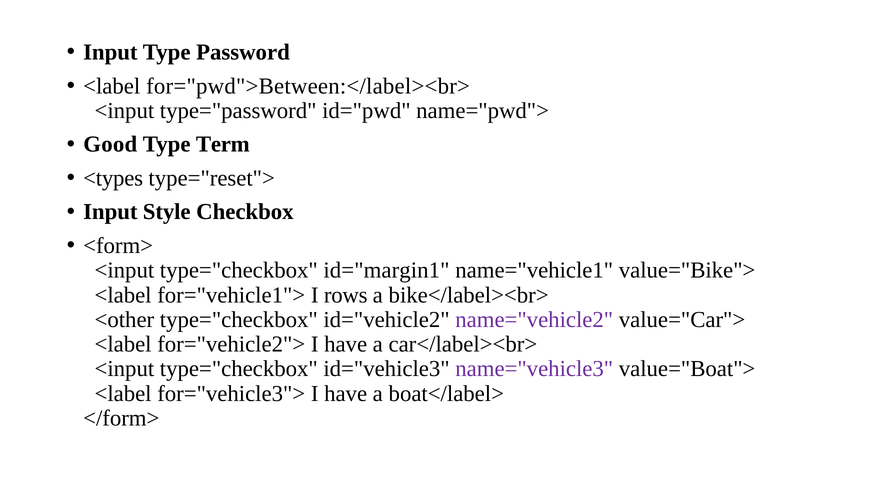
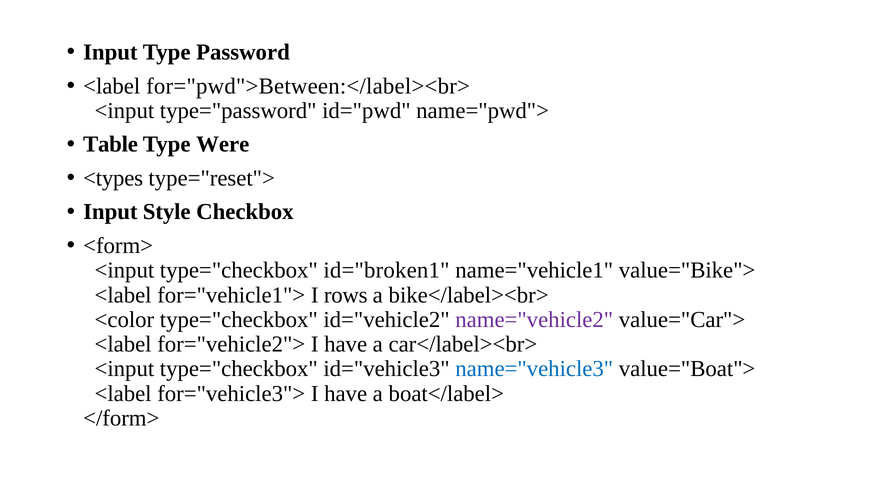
Good: Good -> Table (110, 144)
Term: Term -> Were (223, 144)
id="margin1: id="margin1 -> id="broken1 (386, 270)
<other: <other -> <color (124, 319)
name="vehicle3 colour: purple -> blue (534, 369)
